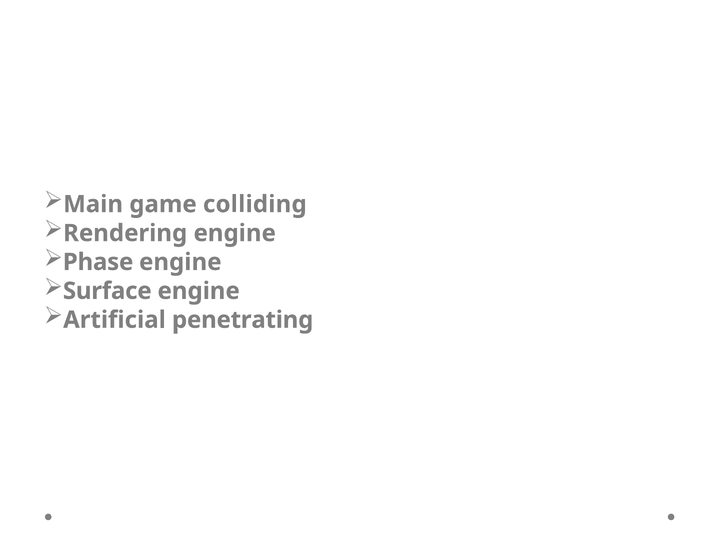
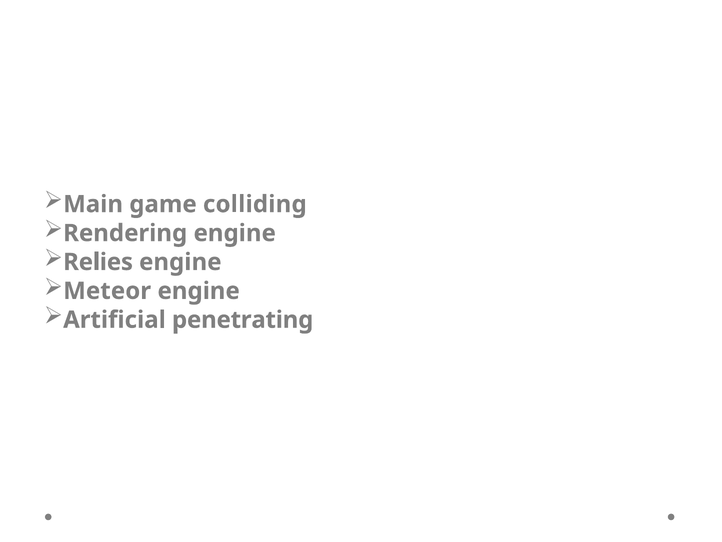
Phase: Phase -> Relies (98, 262)
Surface: Surface -> Meteor (107, 291)
